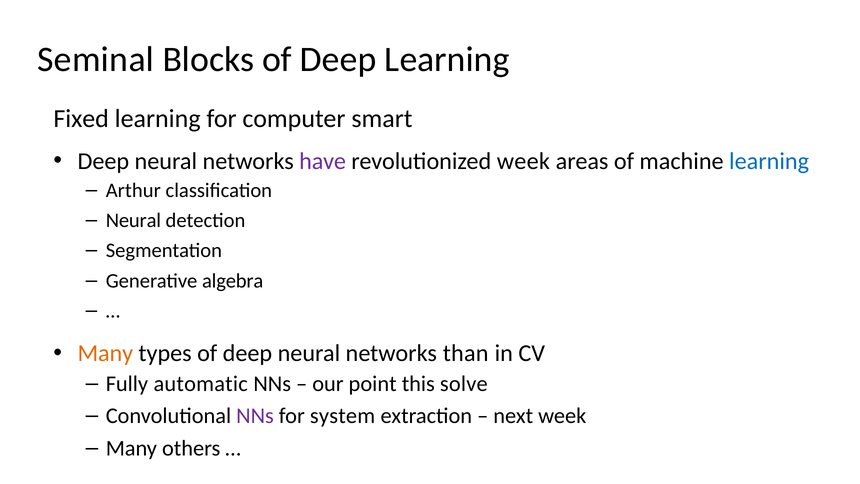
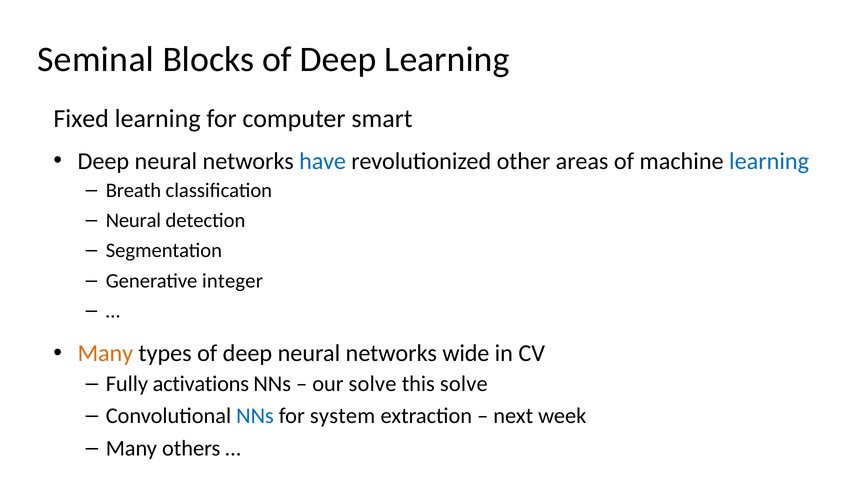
have colour: purple -> blue (323, 161)
revolutionized week: week -> other (524, 161)
Arthur: Arthur -> Breath (133, 190)
algebra: algebra -> integer (232, 281)
than: than -> wide (466, 353)
automatic: automatic -> activations (201, 384)
our point: point -> solve (373, 384)
NNs colour: purple -> blue (255, 416)
